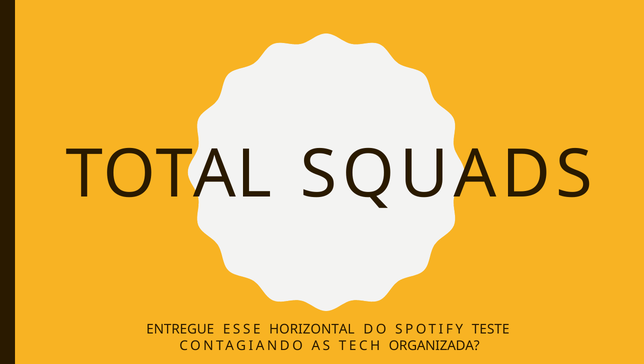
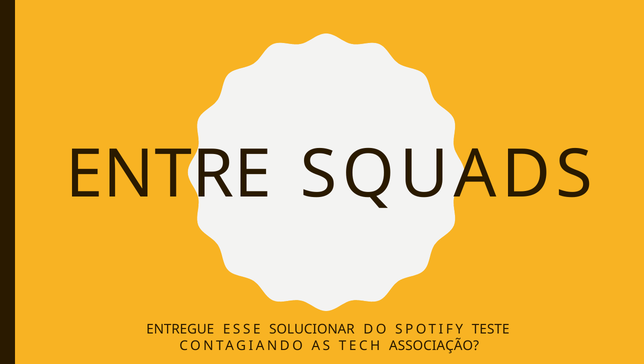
TOTAL: TOTAL -> ENTRE (169, 175)
HORIZONTAL: HORIZONTAL -> SOLUCIONAR (312, 330)
ORGANIZADA: ORGANIZADA -> ASSOCIAÇÃO (434, 346)
